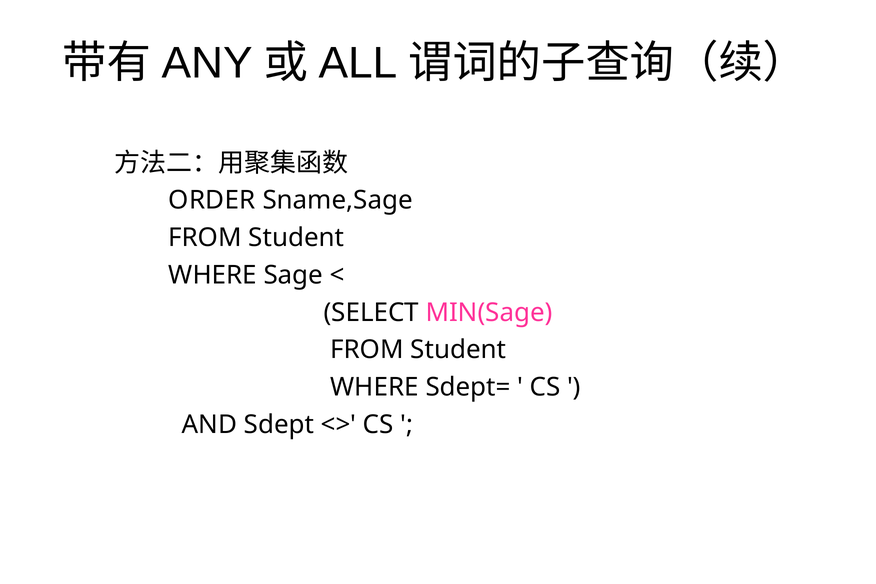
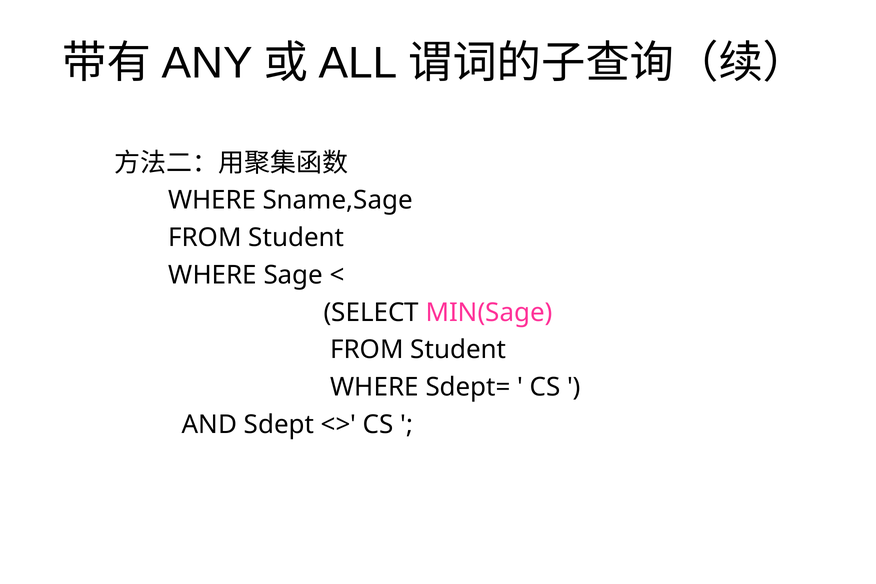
ORDER: ORDER -> WHERE (212, 200)
